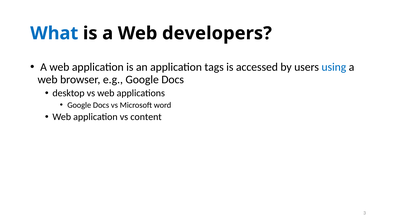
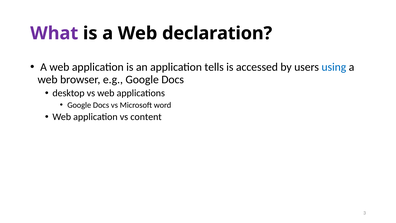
What colour: blue -> purple (54, 33)
developers: developers -> declaration (217, 33)
tags: tags -> tells (214, 67)
